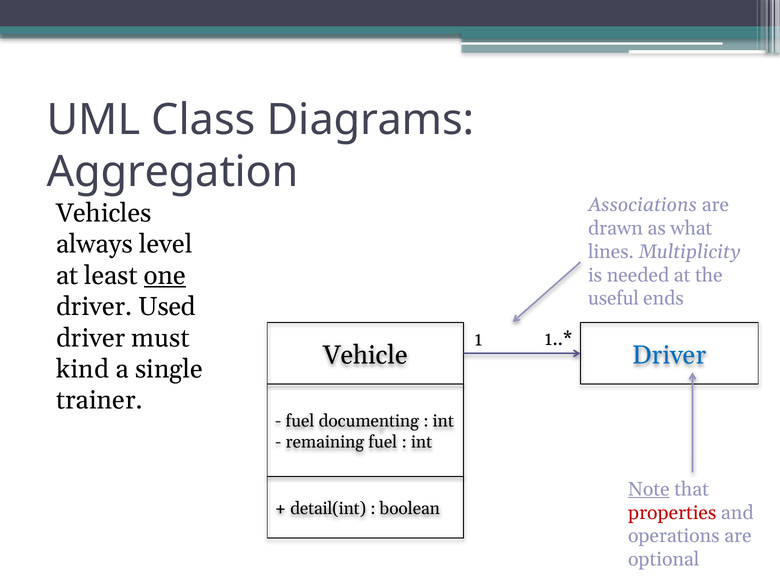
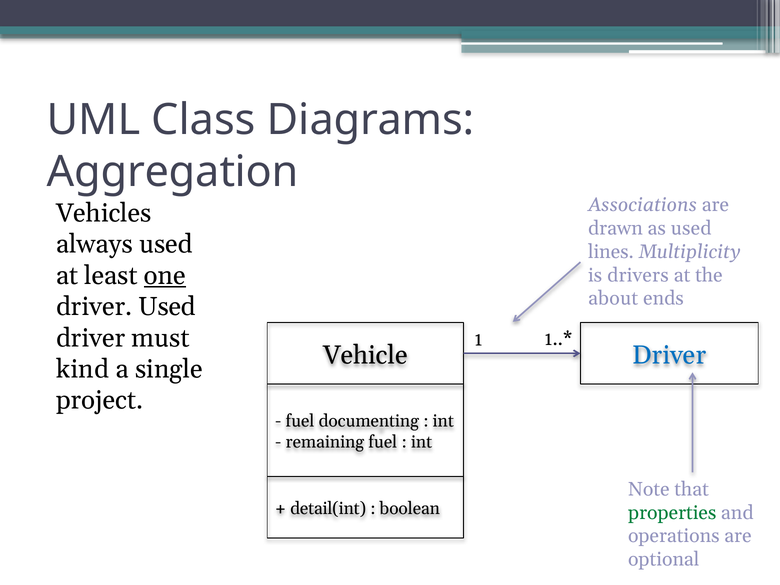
as what: what -> used (691, 228)
always level: level -> used (166, 244)
needed: needed -> drivers (638, 275)
useful: useful -> about (613, 299)
trainer: trainer -> project (100, 400)
Note underline: present -> none (649, 489)
properties colour: red -> green (672, 513)
